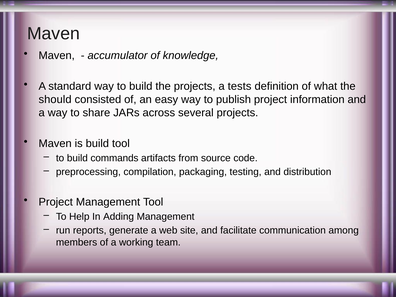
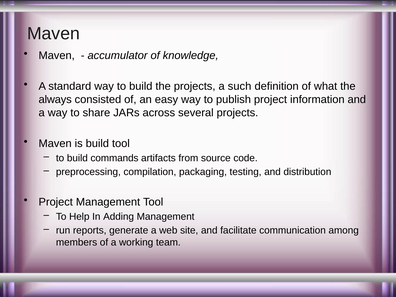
tests: tests -> such (240, 86)
should: should -> always (55, 100)
